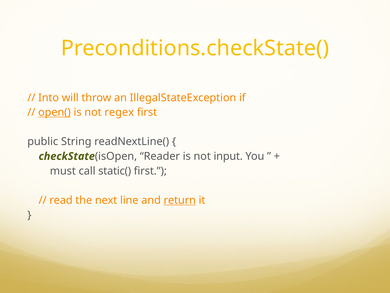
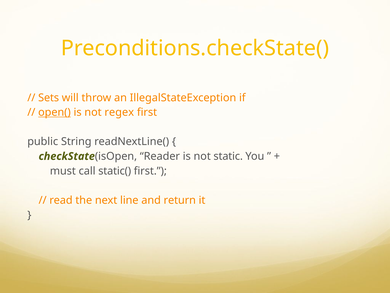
Into: Into -> Sets (49, 98)
input: input -> static (228, 156)
return underline: present -> none (180, 200)
